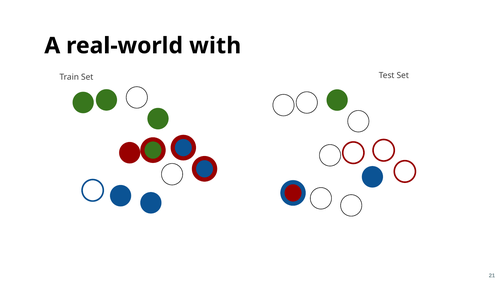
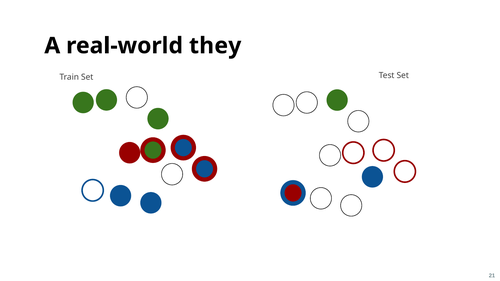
with: with -> they (215, 46)
